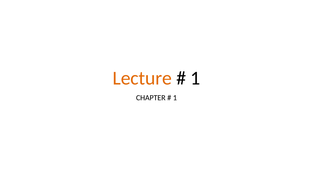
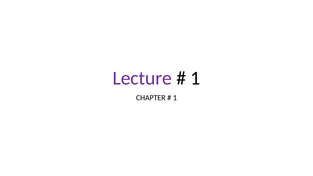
Lecture colour: orange -> purple (142, 78)
